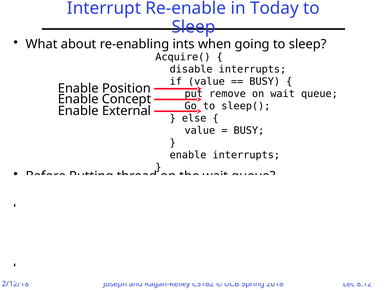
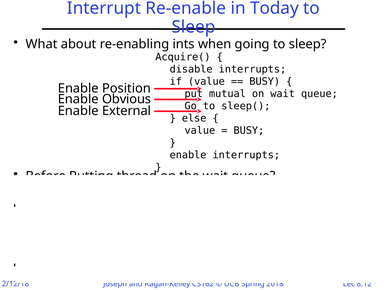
remove: remove -> mutual (227, 94)
Concept: Concept -> Obvious (127, 99)
